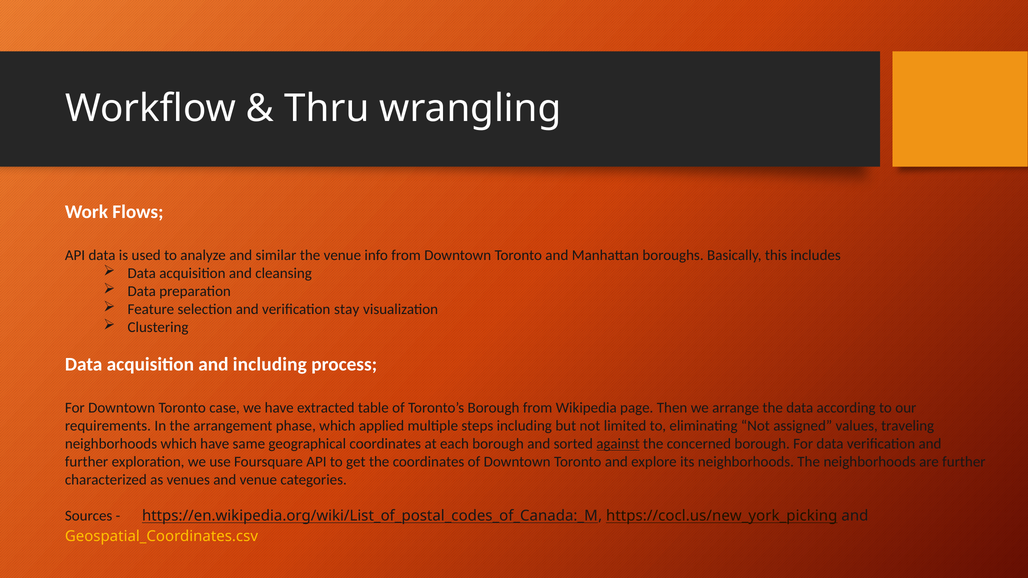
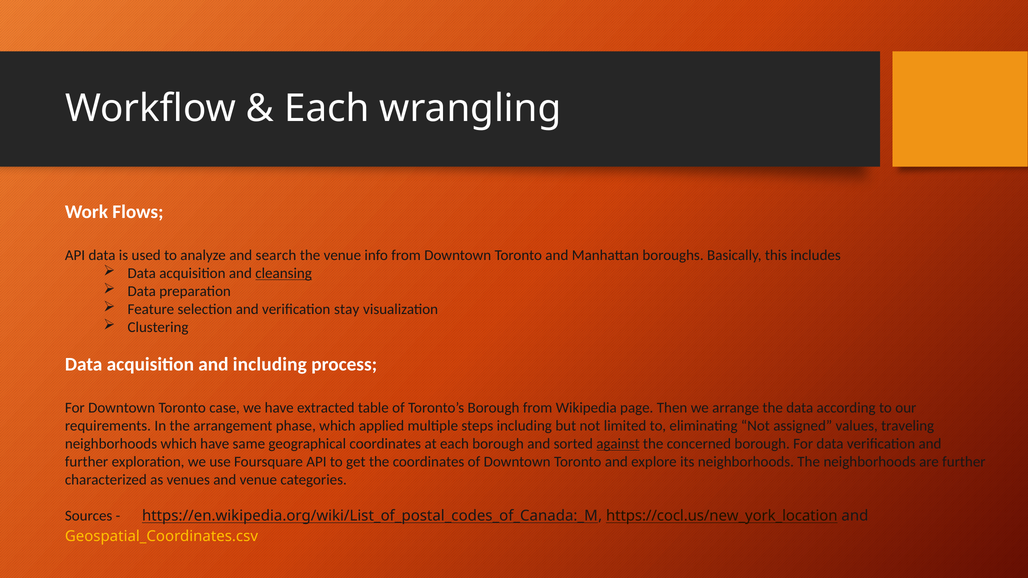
Thru: Thru -> Each (327, 109)
similar: similar -> search (276, 255)
cleansing underline: none -> present (284, 273)
https://cocl.us/new_york_picking: https://cocl.us/new_york_picking -> https://cocl.us/new_york_location (722, 516)
